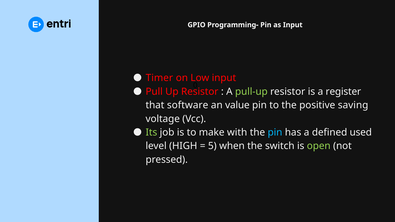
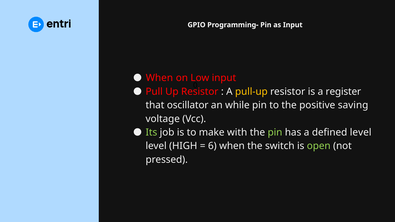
Timer: Timer -> When (159, 78)
pull-up colour: light green -> yellow (251, 92)
software: software -> oscillator (188, 105)
value: value -> while (237, 105)
pin colour: light blue -> light green (275, 132)
defined used: used -> level (361, 132)
5: 5 -> 6 (212, 146)
